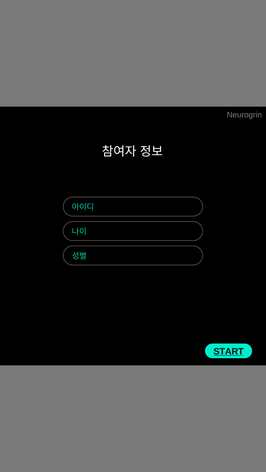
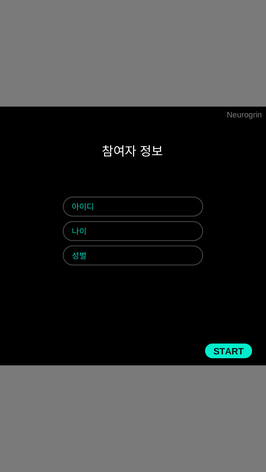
START underline: present -> none (229, 352)
